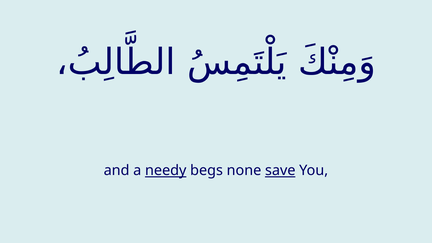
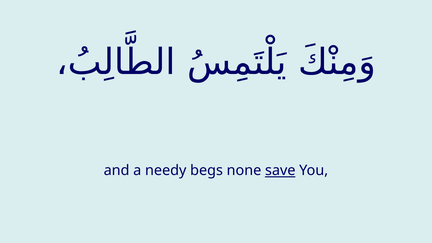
needy underline: present -> none (166, 171)
